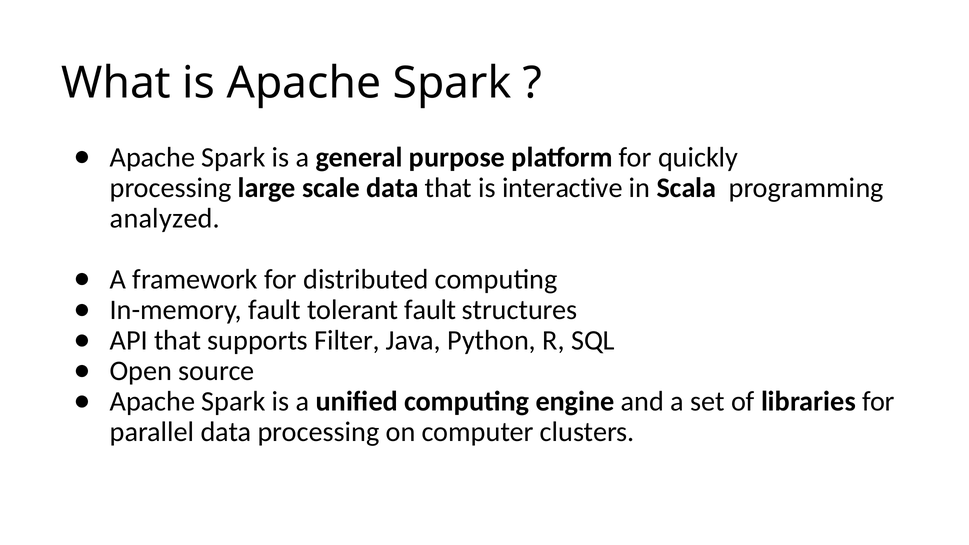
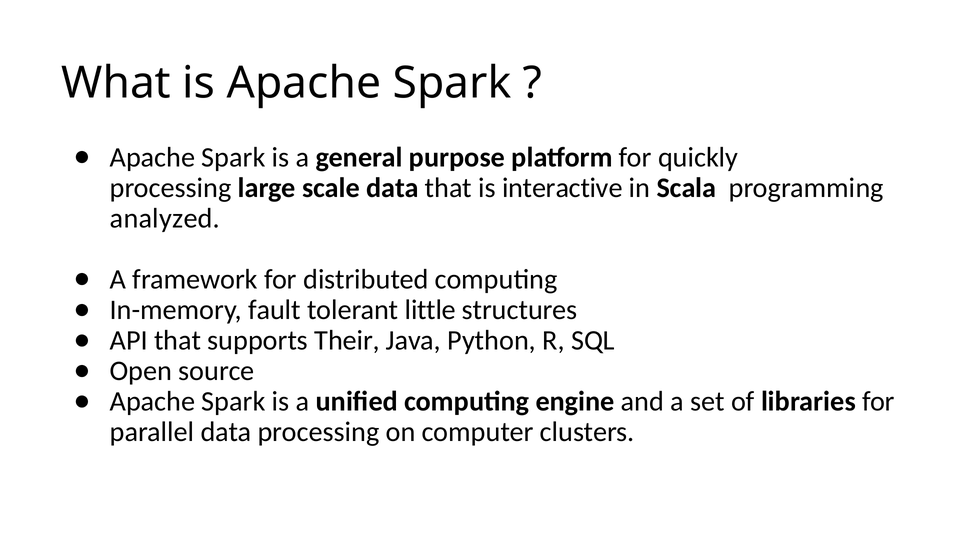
tolerant fault: fault -> little (430, 310)
Filter: Filter -> Their (347, 340)
